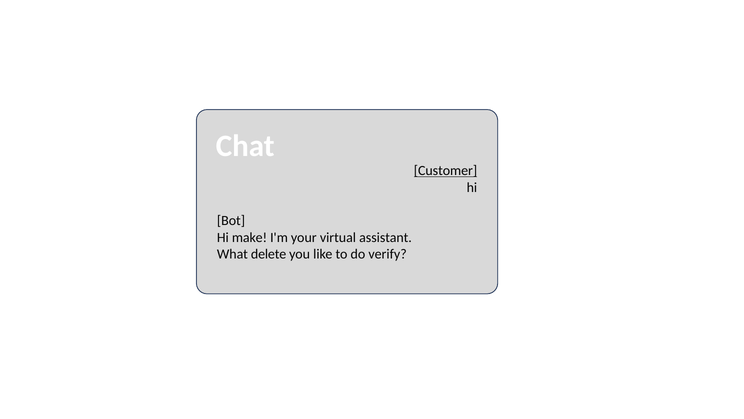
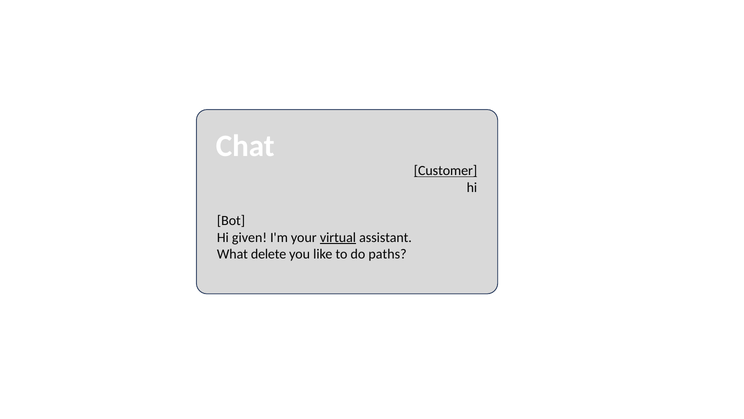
make: make -> given (249, 237)
virtual underline: none -> present (338, 237)
verify: verify -> paths (388, 254)
